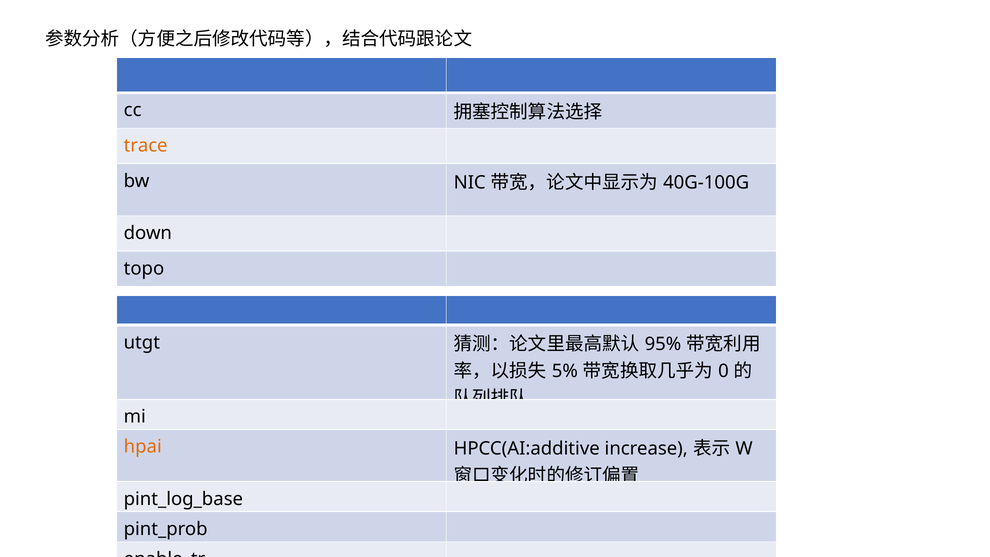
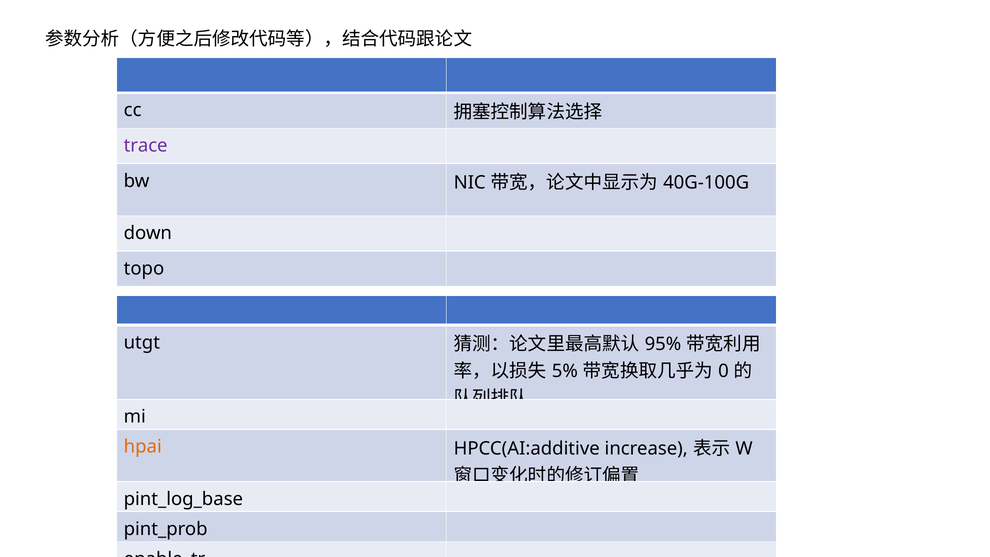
trace colour: orange -> purple (146, 146)
